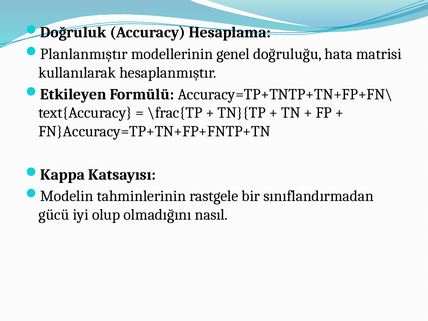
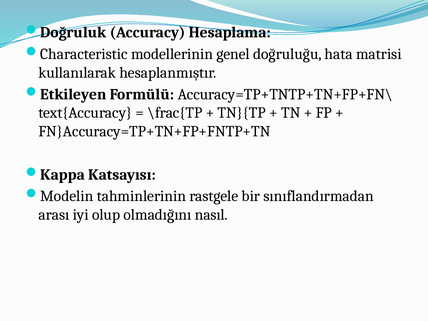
Planlanmıştır: Planlanmıştır -> Characteristic (84, 54)
gücü: gücü -> arası (54, 215)
